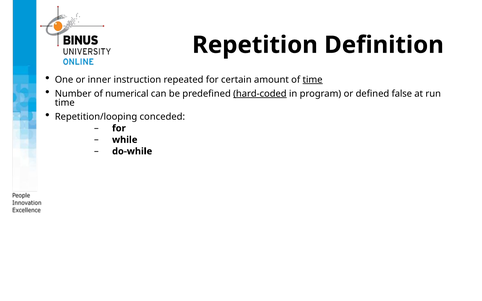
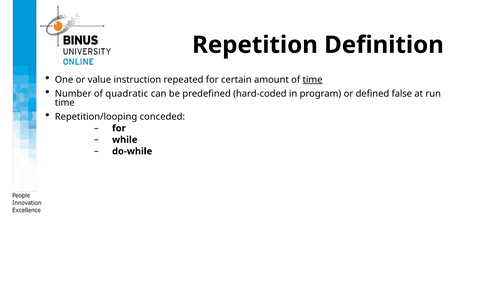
inner: inner -> value (99, 80)
numerical: numerical -> quadratic (127, 94)
hard-coded underline: present -> none (260, 94)
